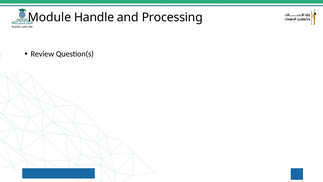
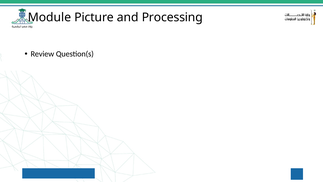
Handle: Handle -> Picture (94, 17)
